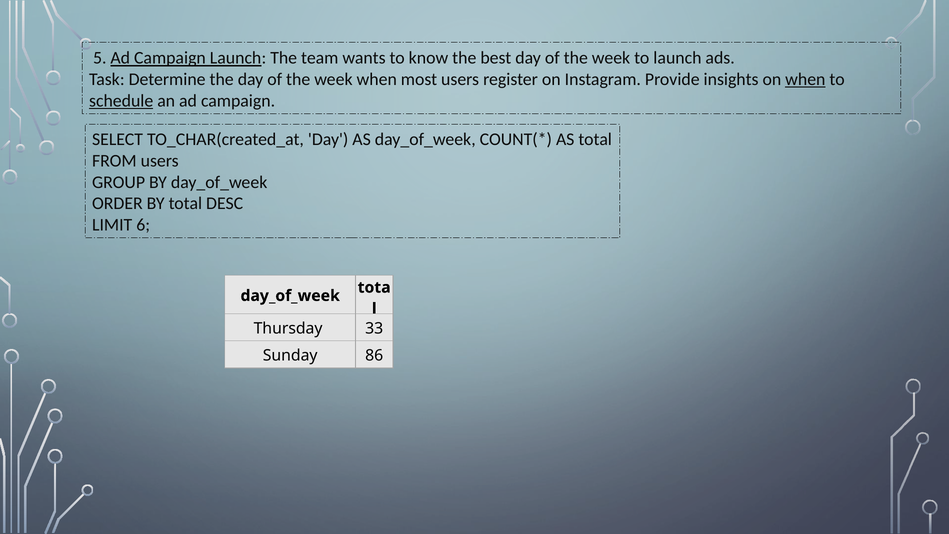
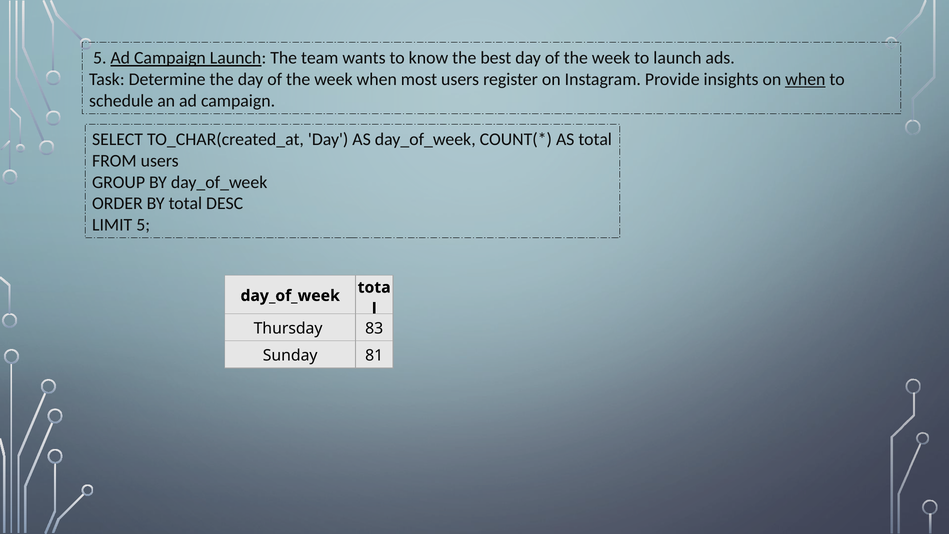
schedule underline: present -> none (121, 101)
LIMIT 6: 6 -> 5 (143, 225)
33: 33 -> 83 (374, 329)
86: 86 -> 81 (374, 356)
